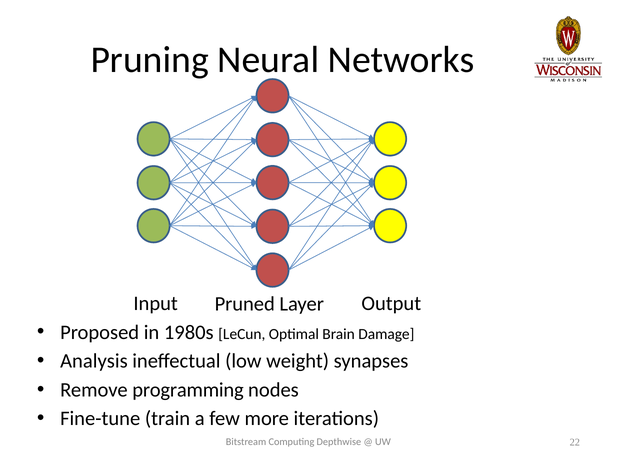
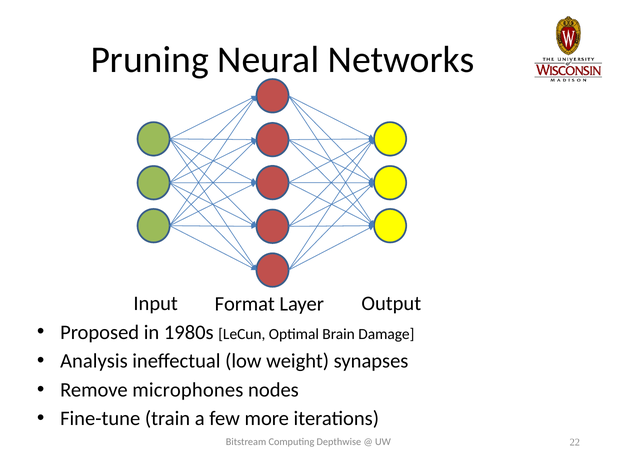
Pruned: Pruned -> Format (245, 304)
programming: programming -> microphones (188, 390)
